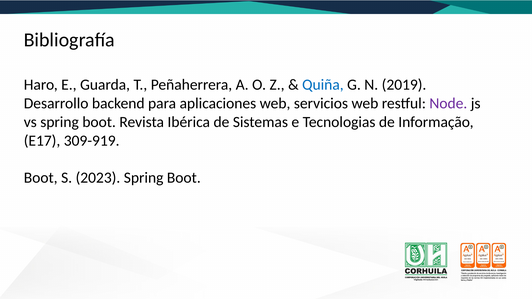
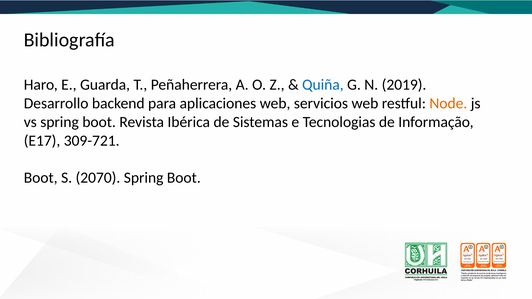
Node colour: purple -> orange (448, 103)
309-919: 309-919 -> 309-721 (92, 141)
2023: 2023 -> 2070 (98, 178)
